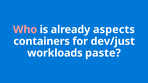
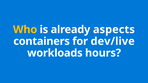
Who colour: pink -> yellow (25, 30)
dev/just: dev/just -> dev/live (113, 41)
paste: paste -> hours (103, 53)
